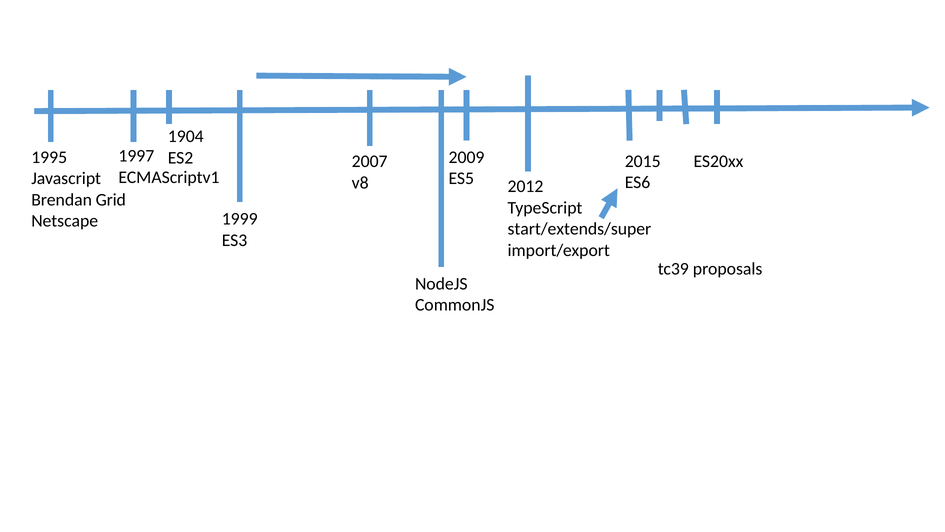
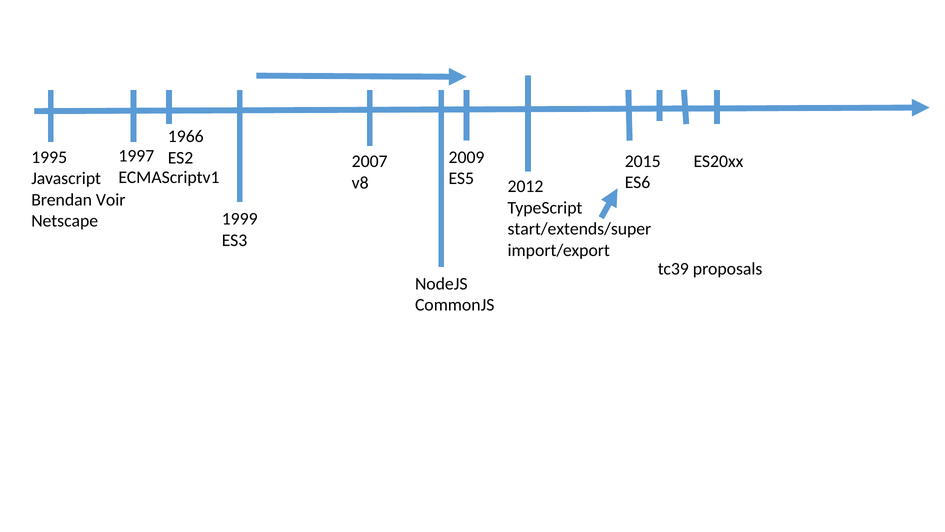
1904: 1904 -> 1966 (186, 136)
Grid: Grid -> Voir (111, 200)
